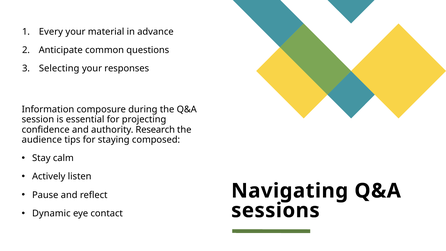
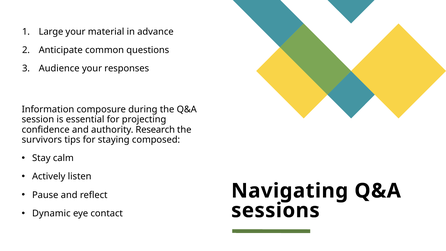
Every: Every -> Large (51, 32)
Selecting: Selecting -> Audience (59, 69)
audience: audience -> survivors (42, 140)
